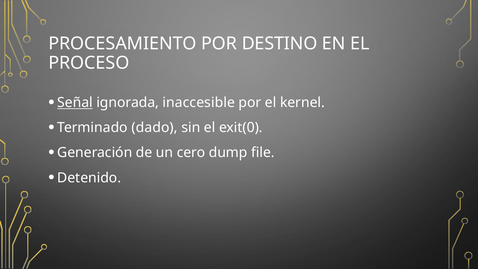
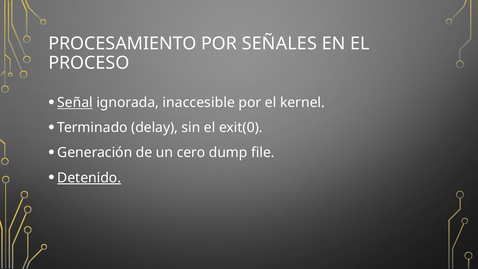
DESTINO: DESTINO -> SEÑALES (279, 43)
dado: dado -> delay (155, 128)
Detenido underline: none -> present (89, 178)
